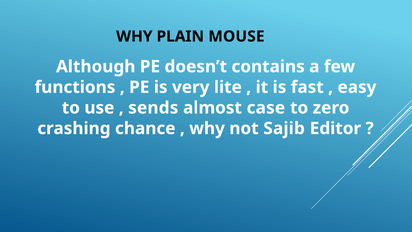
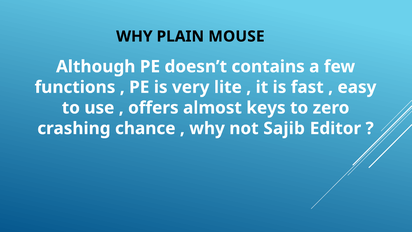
sends: sends -> offers (153, 108)
case: case -> keys (266, 108)
